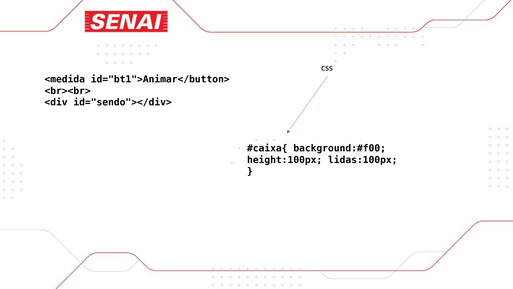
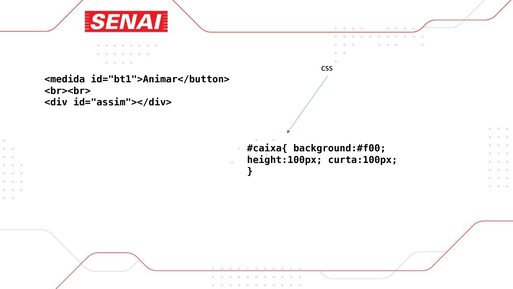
id="sendo"></div>: id="sendo"></div> -> id="assim"></div> (123, 102)
lidas:100px: lidas:100px -> curta:100px (363, 160)
